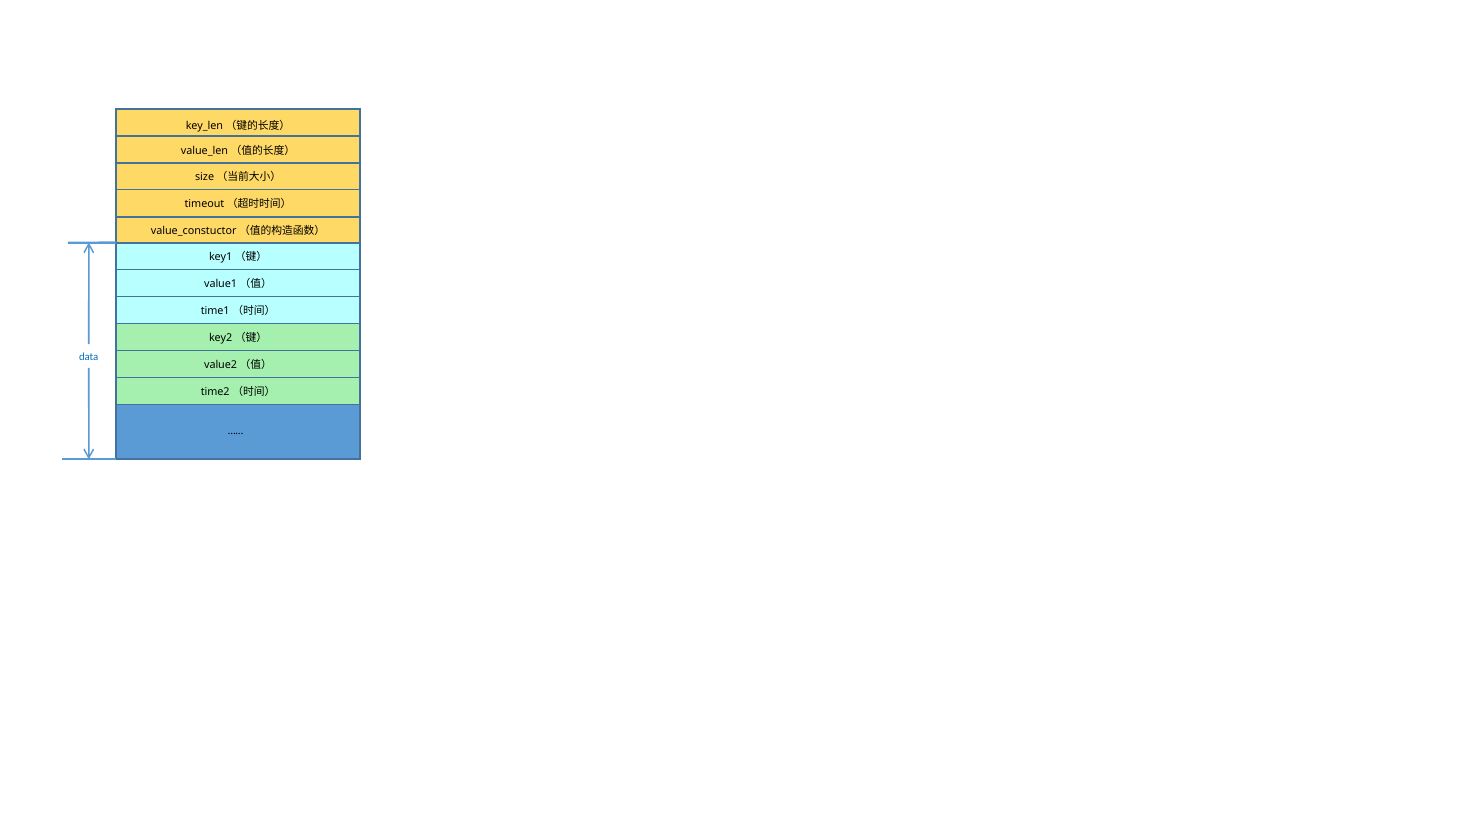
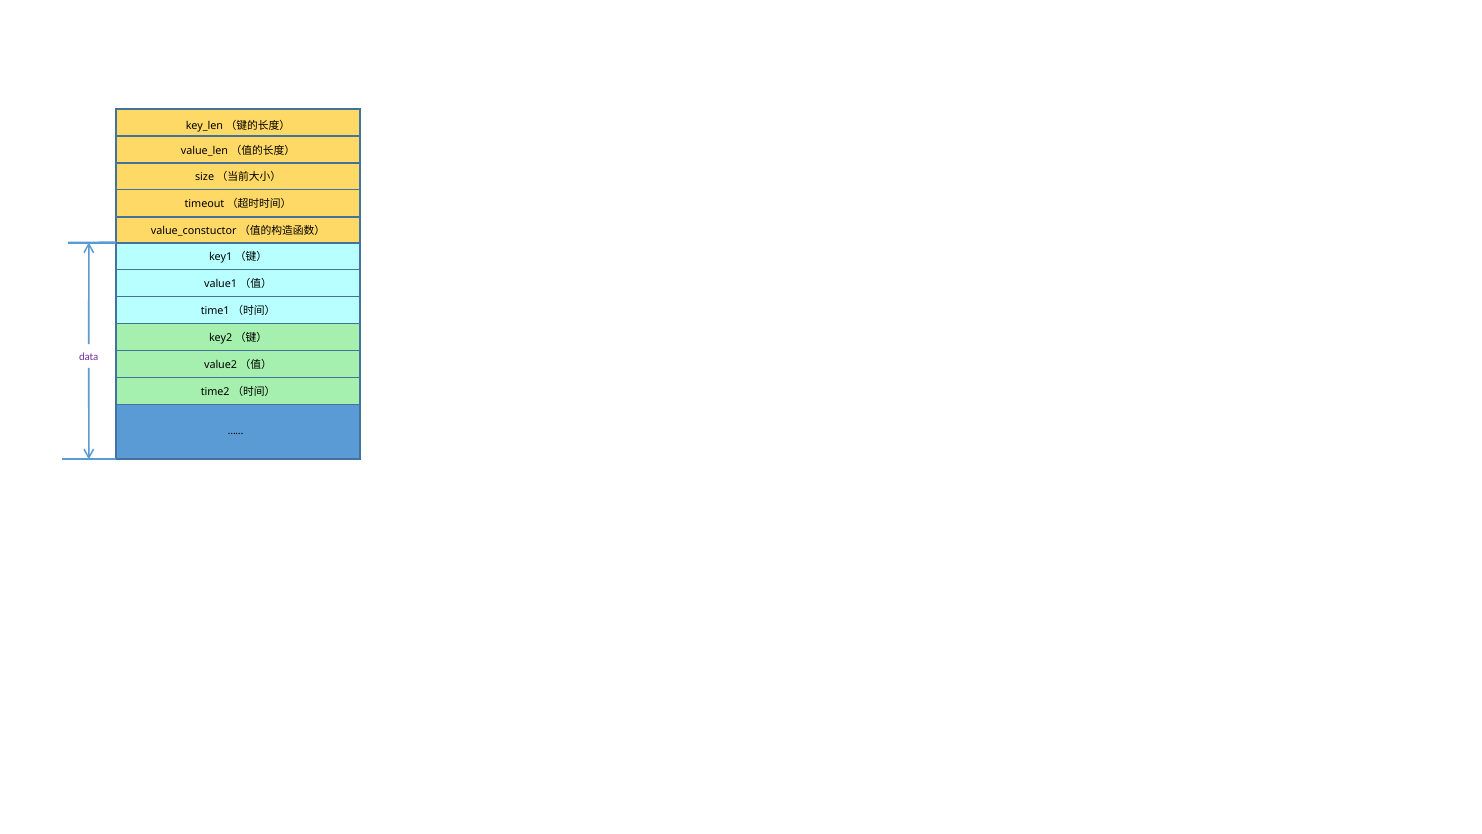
data colour: blue -> purple (89, 357)
